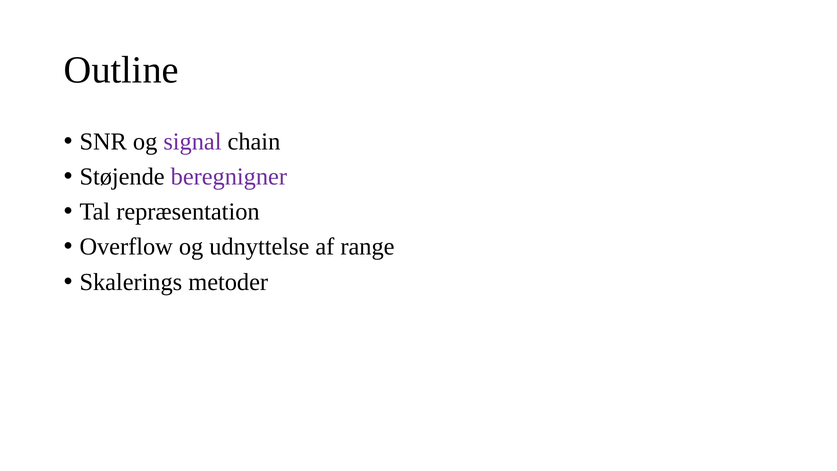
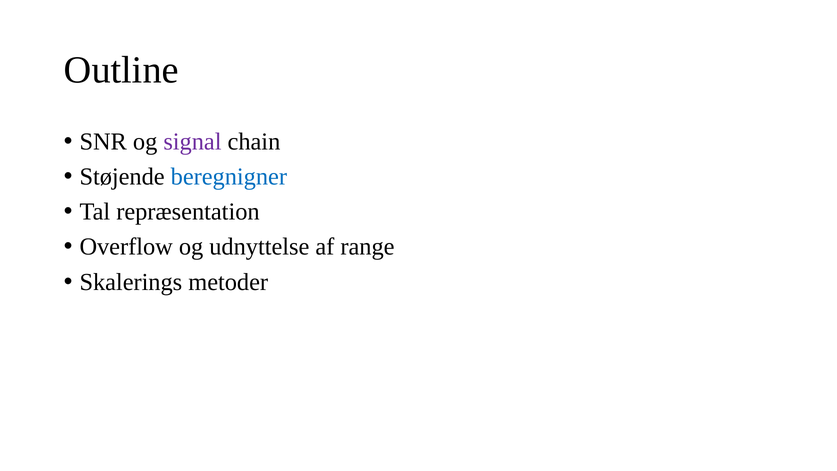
beregnigner colour: purple -> blue (229, 177)
